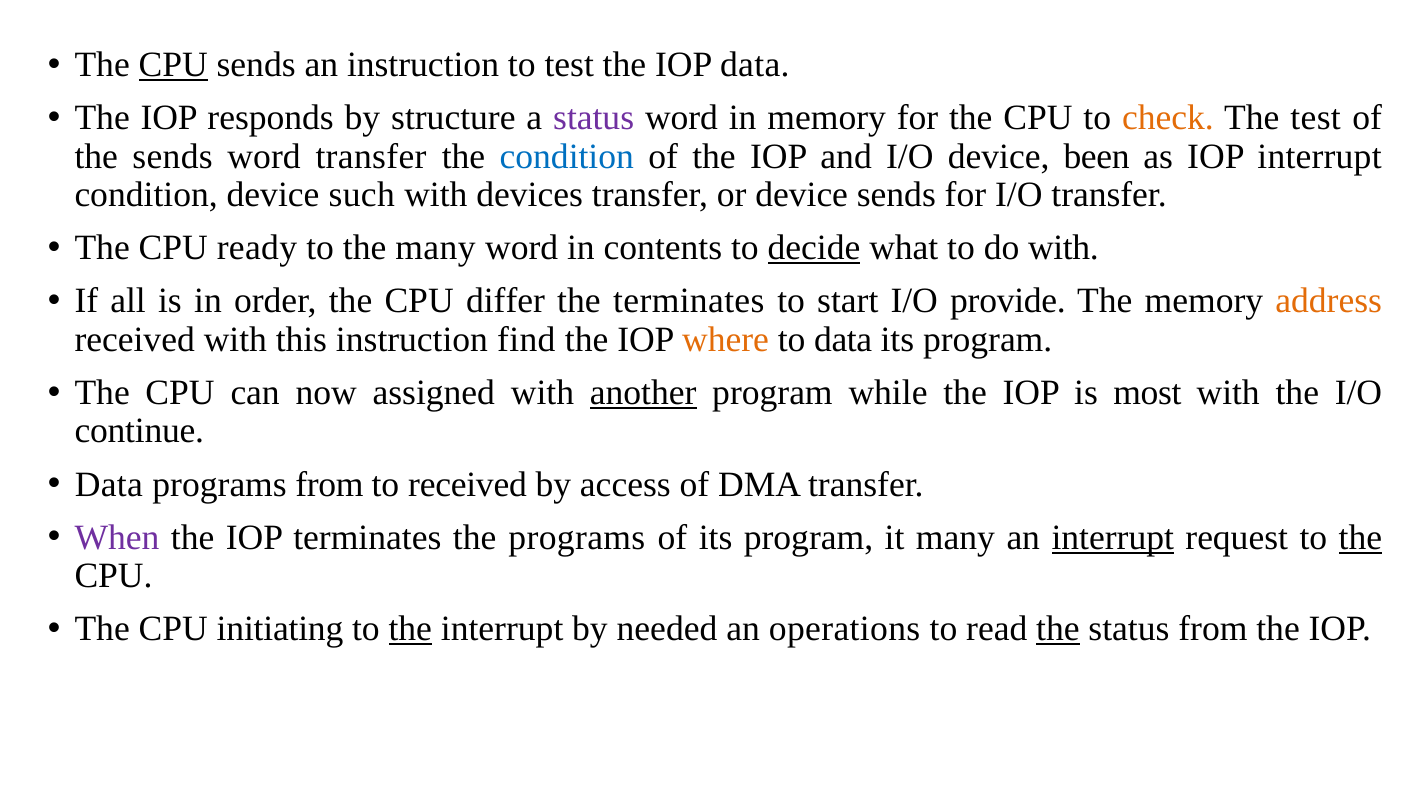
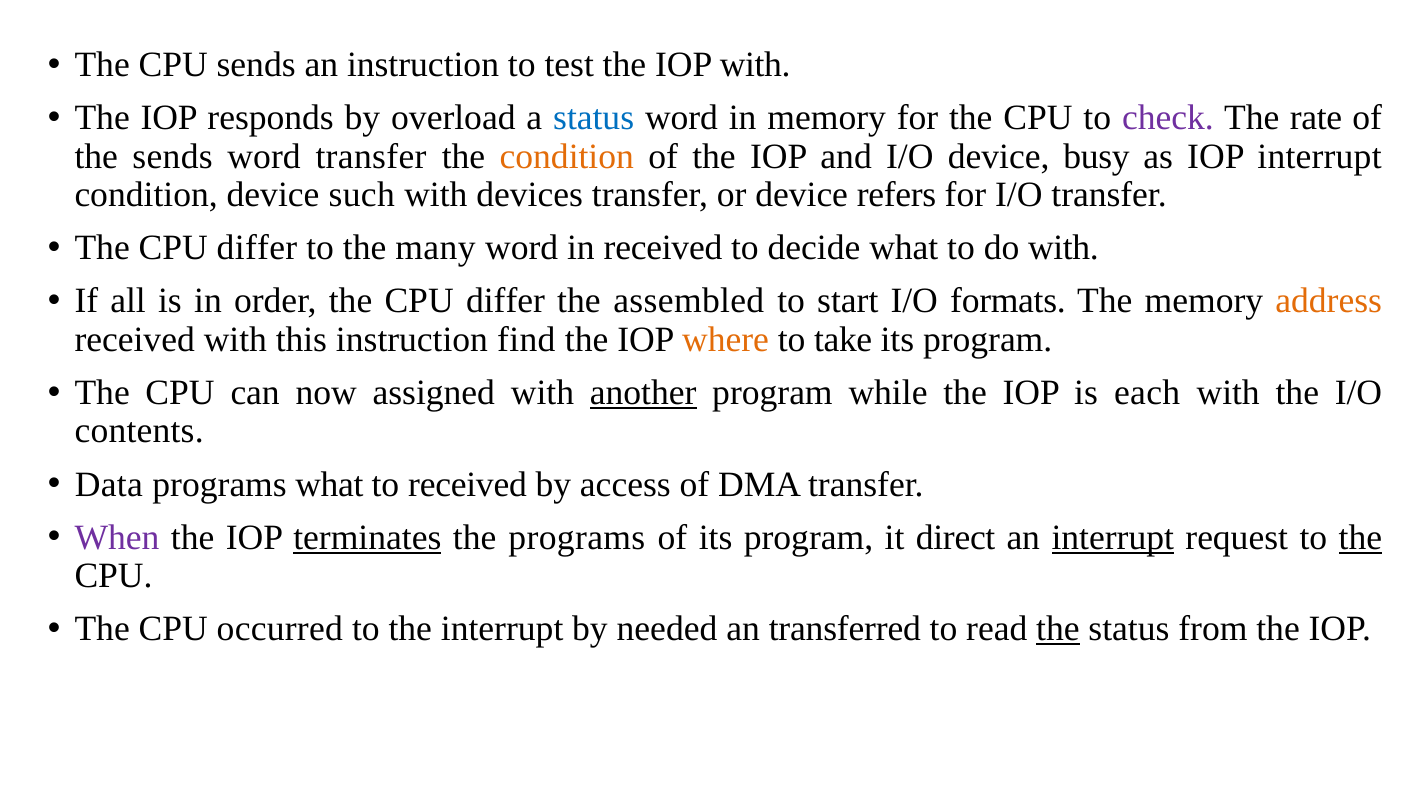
CPU underline: present -> none (173, 65)
IOP data: data -> with (755, 65)
structure: structure -> overload (453, 118)
status colour: purple -> blue (594, 118)
check colour: orange -> purple (1168, 118)
The test: test -> rate (1316, 118)
condition colour: blue -> orange (567, 156)
been: been -> busy (1097, 156)
device sends: sends -> refers (897, 195)
ready: ready -> differ (257, 248)
in contents: contents -> received (663, 248)
decide underline: present -> none (814, 248)
the terminates: terminates -> assembled (689, 301)
provide: provide -> formats (1008, 301)
to data: data -> take (843, 340)
most: most -> each (1147, 393)
continue: continue -> contents (139, 431)
programs from: from -> what (329, 485)
terminates underline: none -> present (367, 538)
it many: many -> direct (956, 538)
initiating: initiating -> occurred (280, 629)
the underline: present -> none (410, 629)
operations: operations -> transferred (845, 629)
